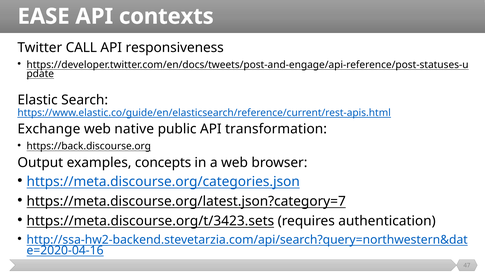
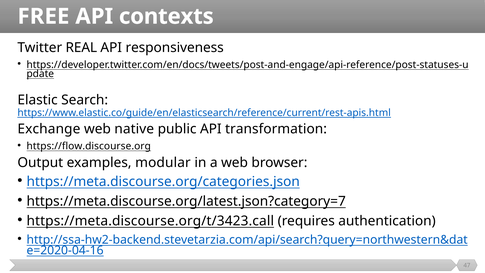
EASE: EASE -> FREE (43, 16)
CALL: CALL -> REAL (81, 48)
https://back.discourse.org: https://back.discourse.org -> https://flow.discourse.org (89, 146)
concepts: concepts -> modular (163, 162)
https://meta.discourse.org/t/3423.sets: https://meta.discourse.org/t/3423.sets -> https://meta.discourse.org/t/3423.call (150, 221)
